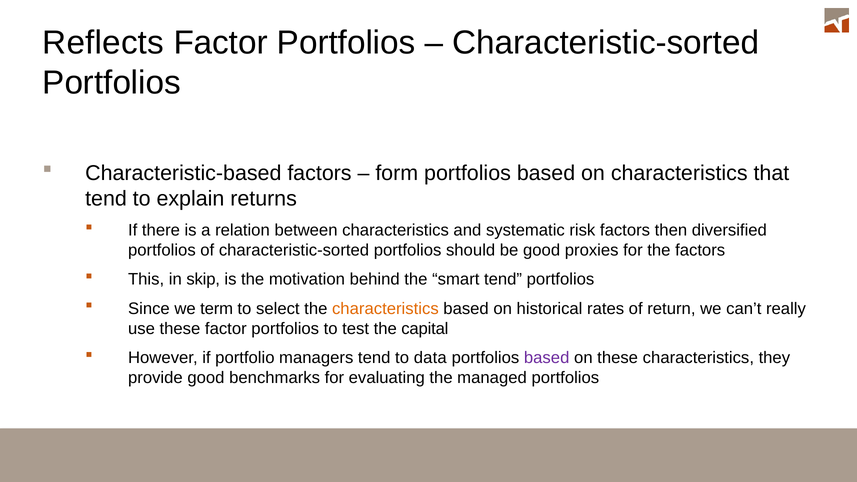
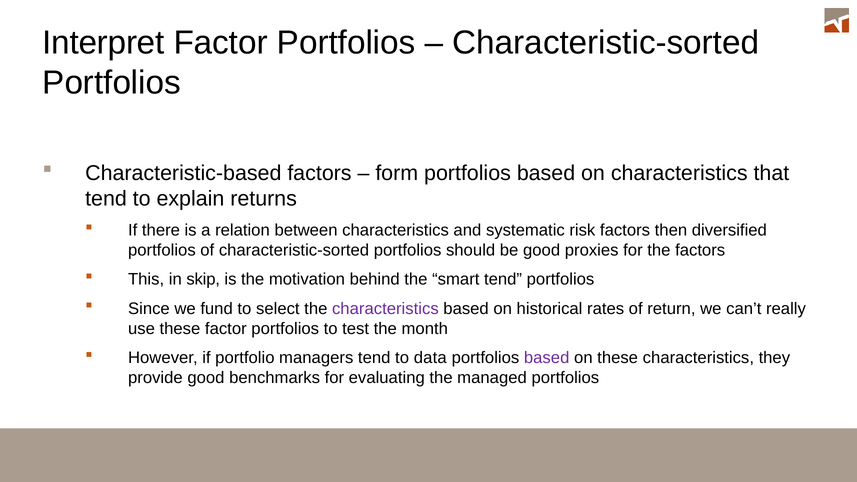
Reflects: Reflects -> Interpret (103, 43)
term: term -> fund (217, 309)
characteristics colour: orange -> purple (385, 309)
capital: capital -> month (425, 329)
